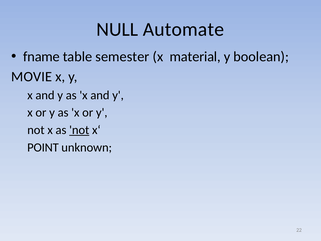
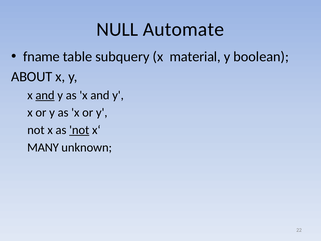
semester: semester -> subquery (122, 57)
MOVIE: MOVIE -> ABOUT (32, 77)
and underline: none -> present (45, 95)
POINT: POINT -> MANY (43, 147)
